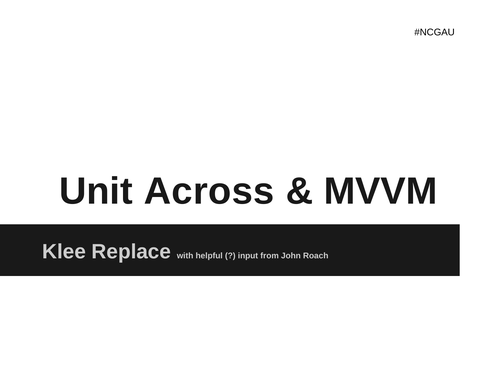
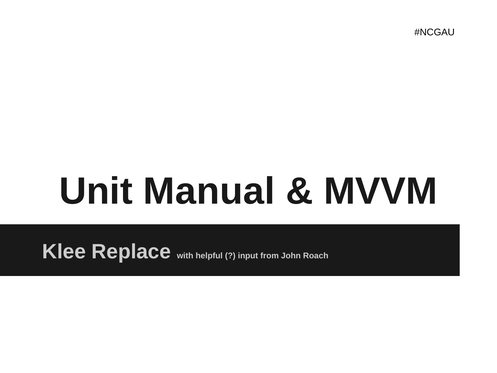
Across: Across -> Manual (209, 191)
